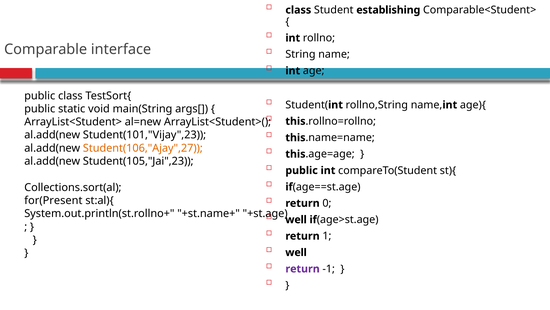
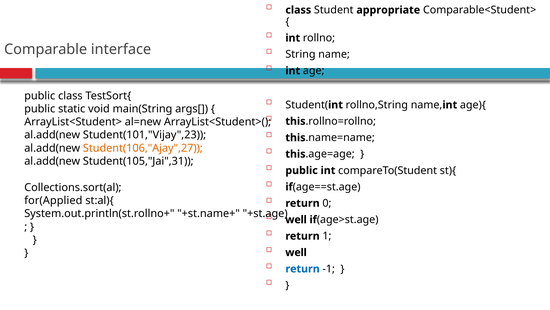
establishing: establishing -> appropriate (388, 10)
Student(105,"Jai",23: Student(105,"Jai",23 -> Student(105,"Jai",31 (138, 161)
for(Present: for(Present -> for(Applied (53, 200)
return colour: purple -> blue (303, 268)
